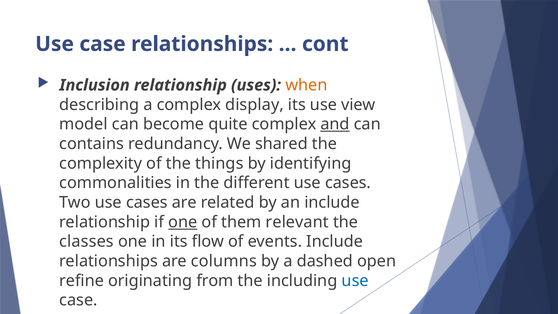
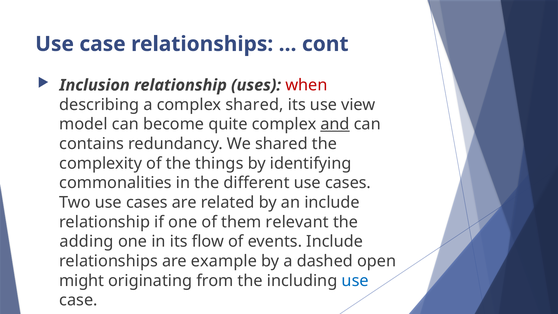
when colour: orange -> red (306, 85)
complex display: display -> shared (254, 105)
one underline: present -> none (183, 222)
classes: classes -> adding (87, 241)
columns: columns -> example (224, 261)
refine: refine -> might (82, 281)
